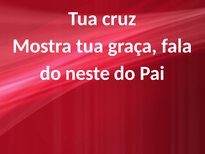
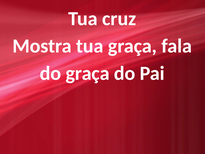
do neste: neste -> graça (88, 73)
